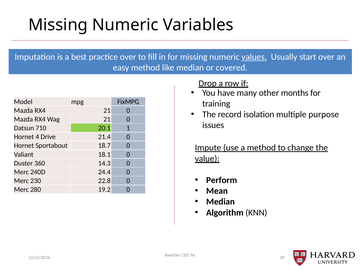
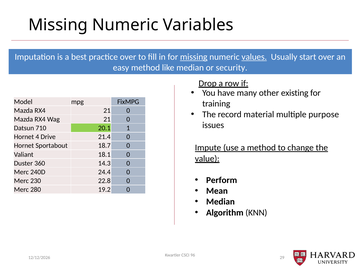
missing underline: none -> present (194, 57)
covered: covered -> security (232, 68)
months: months -> existing (295, 93)
isolation: isolation -> material (259, 114)
